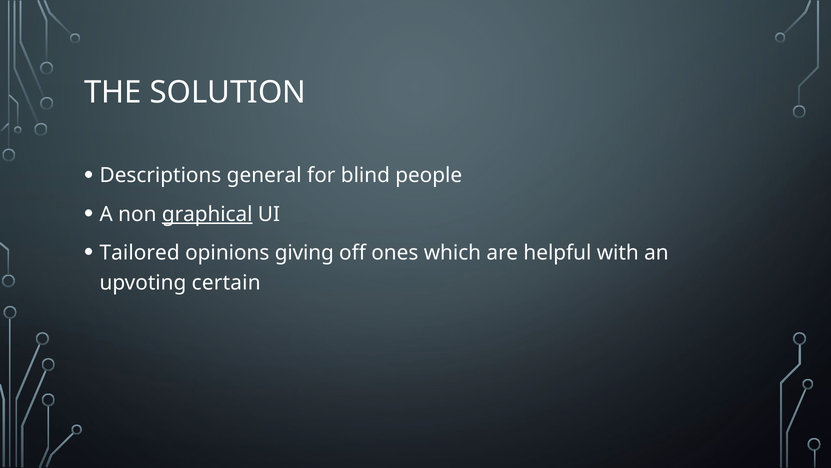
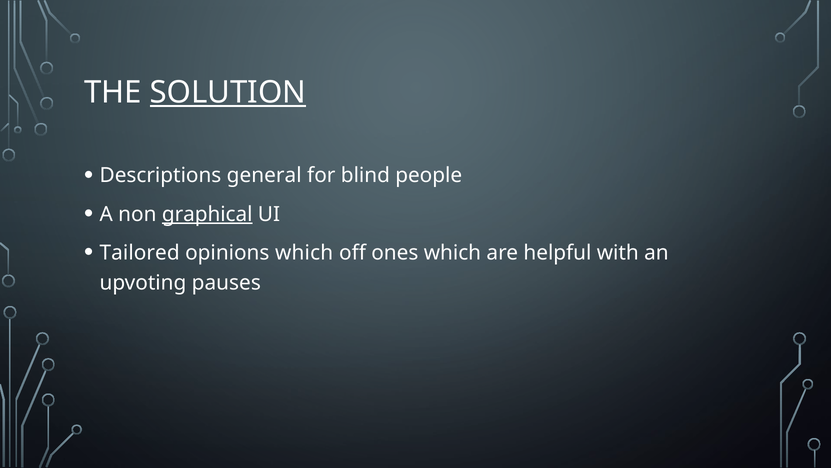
SOLUTION underline: none -> present (228, 92)
opinions giving: giving -> which (304, 252)
certain: certain -> pauses (226, 282)
